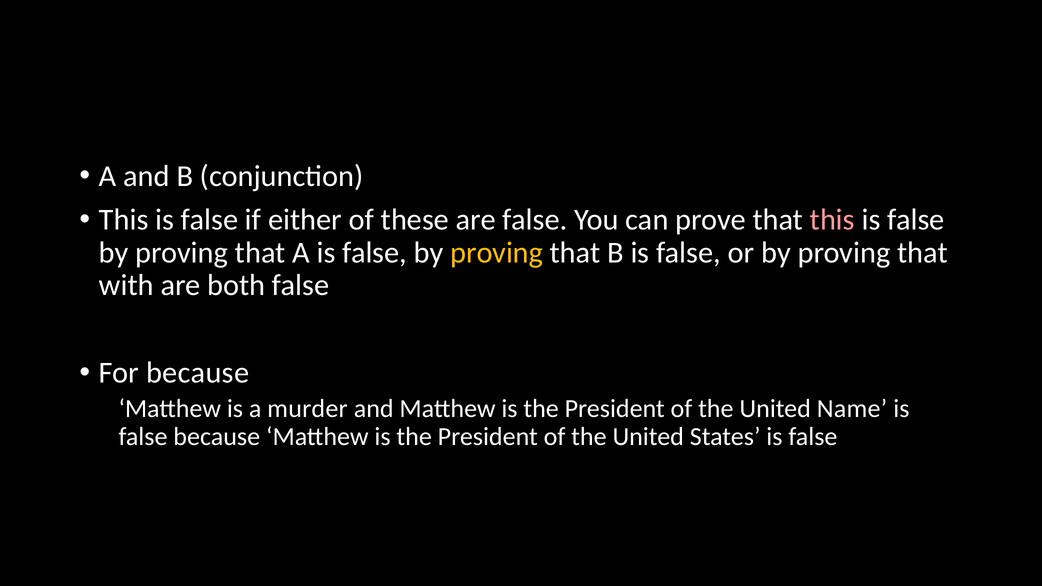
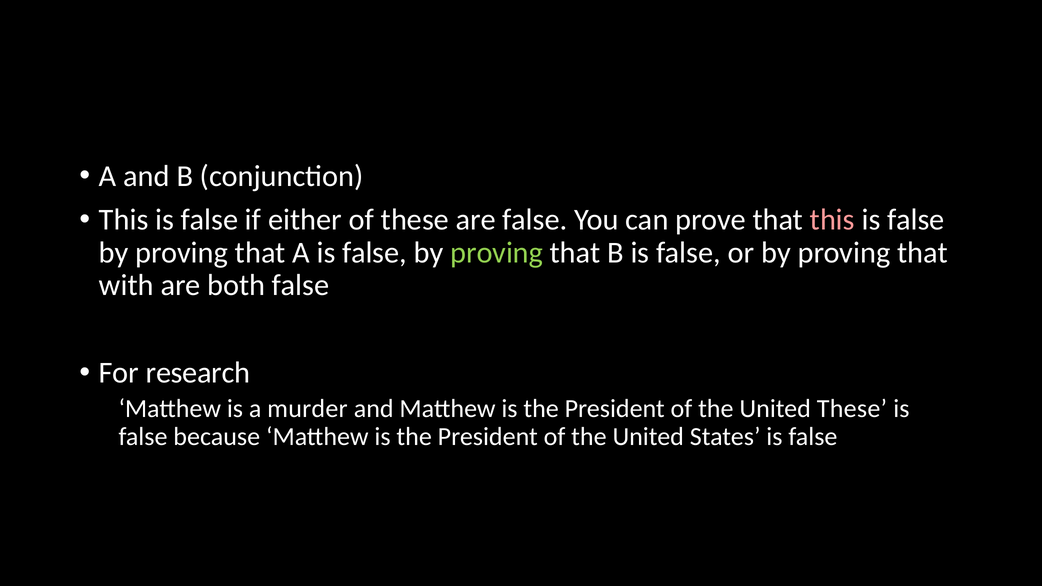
proving colour: yellow -> light green (497, 253)
For because: because -> research (198, 373)
United Name: Name -> These (852, 409)
